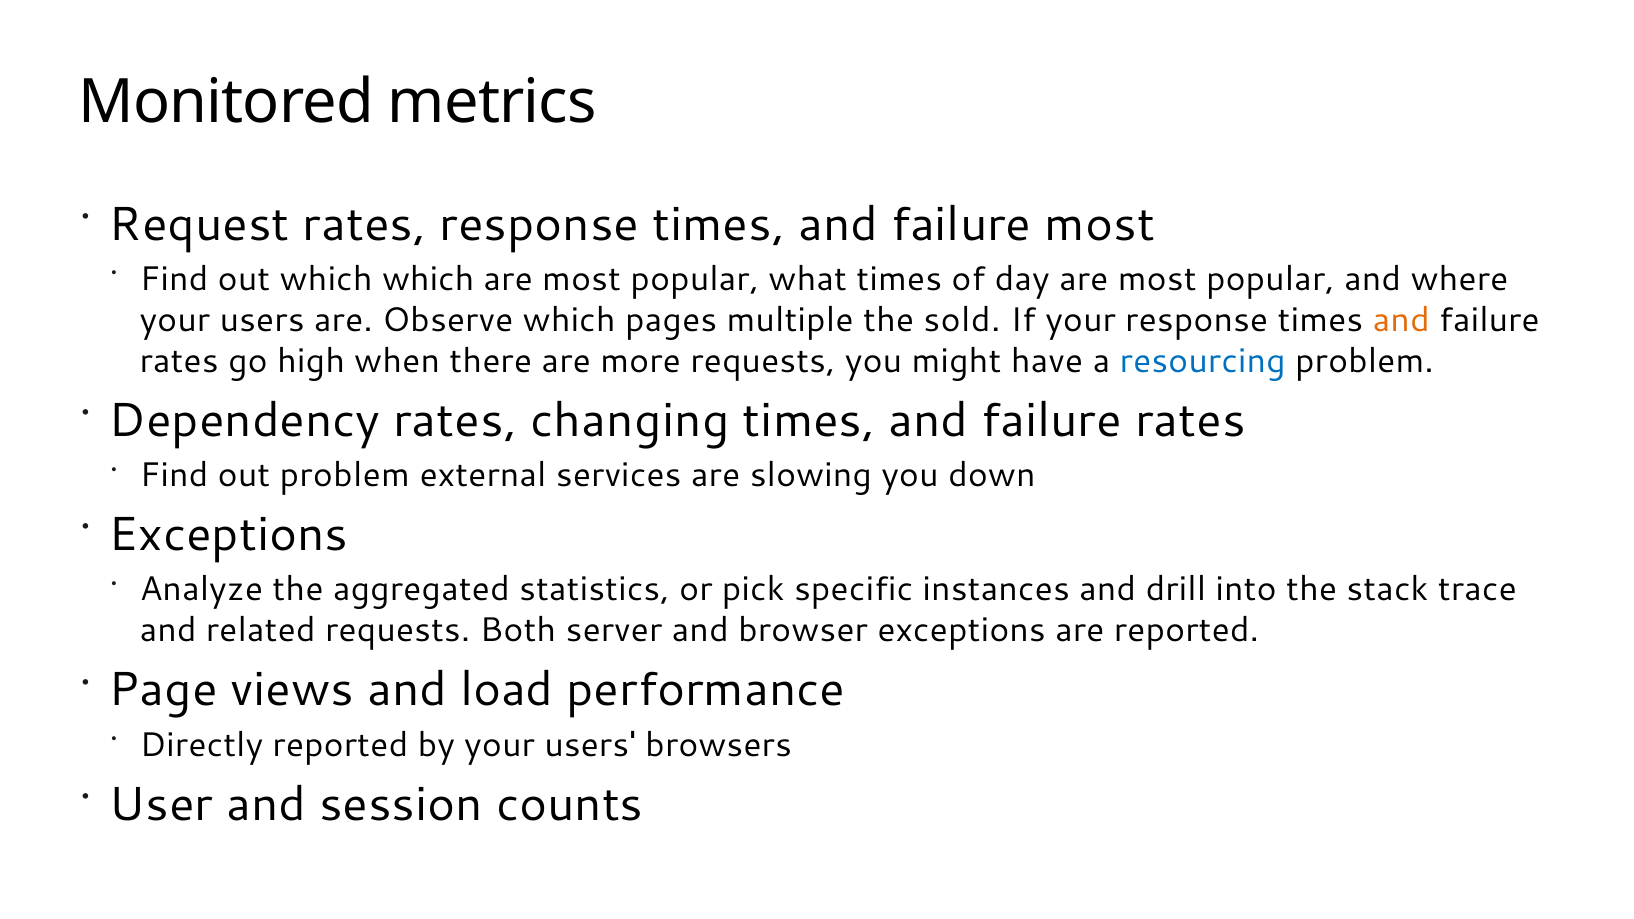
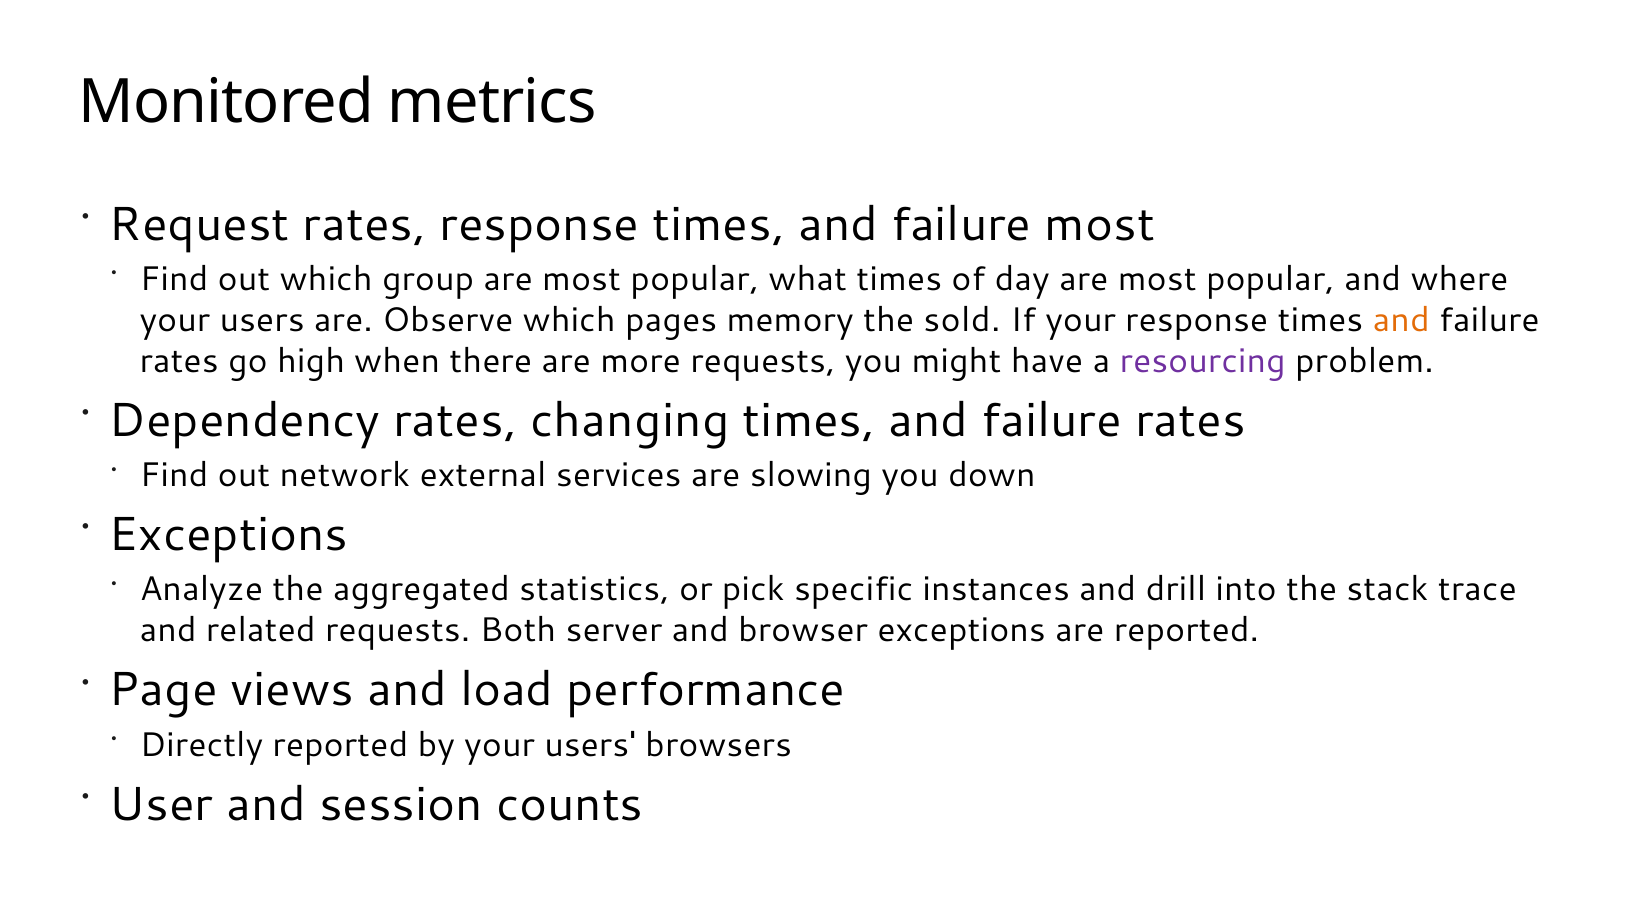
which which: which -> group (428, 279)
multiple: multiple -> memory (790, 320)
resourcing colour: blue -> purple (1203, 361)
out problem: problem -> network (345, 475)
